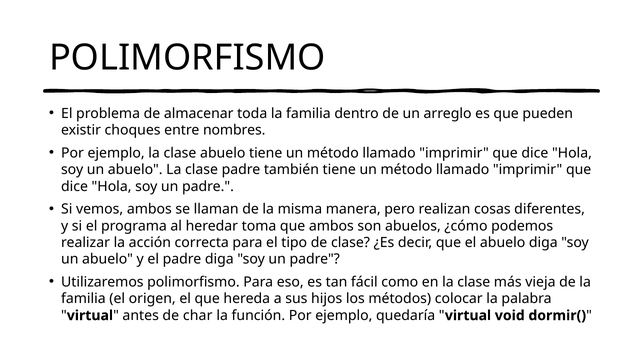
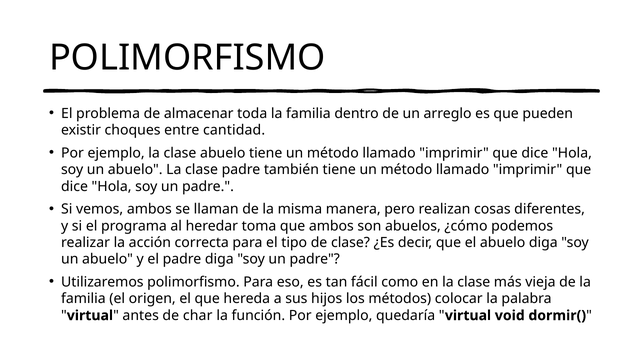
nombres: nombres -> cantidad (234, 130)
